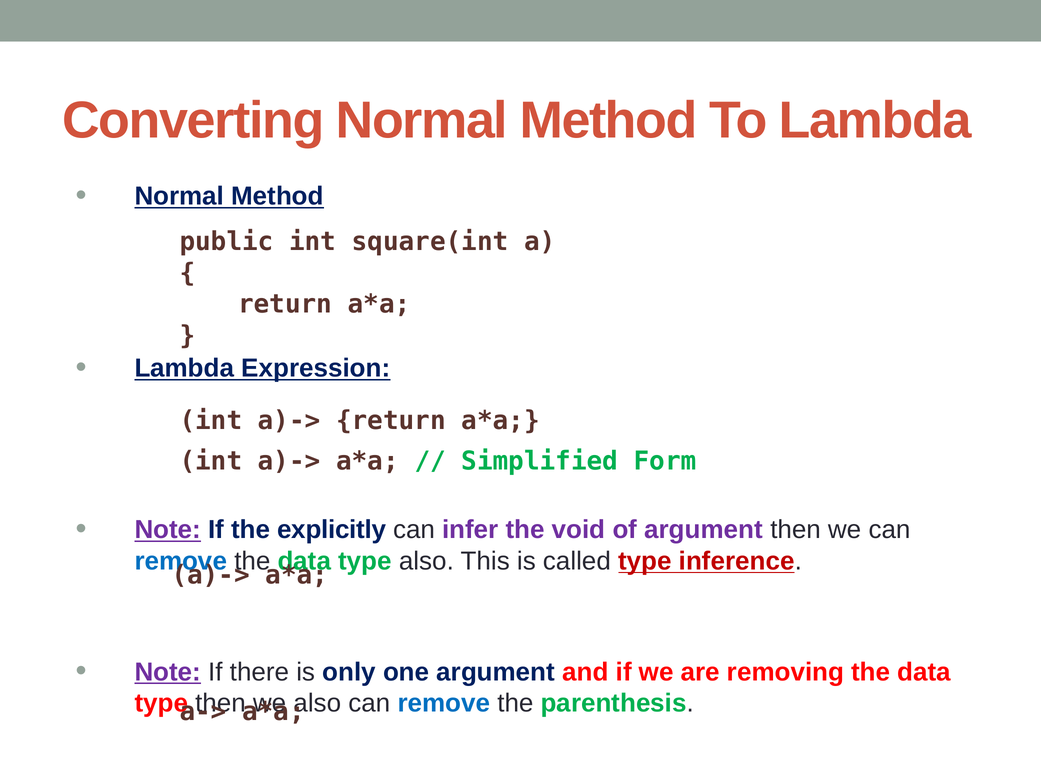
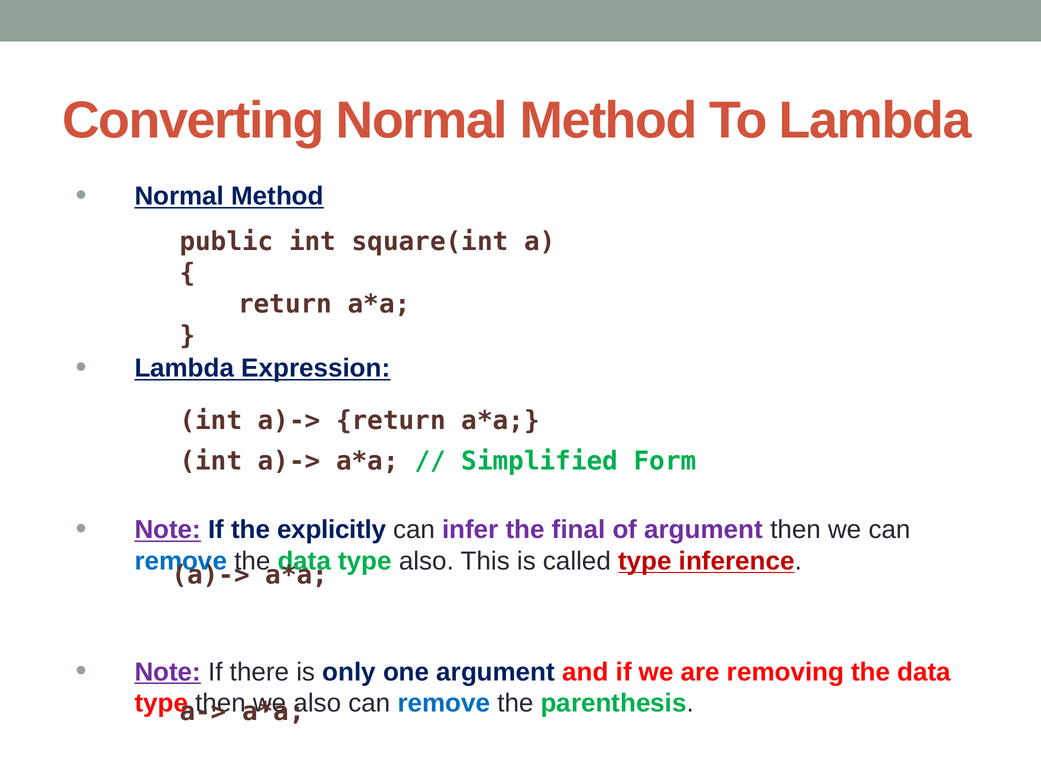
void: void -> final (579, 530)
